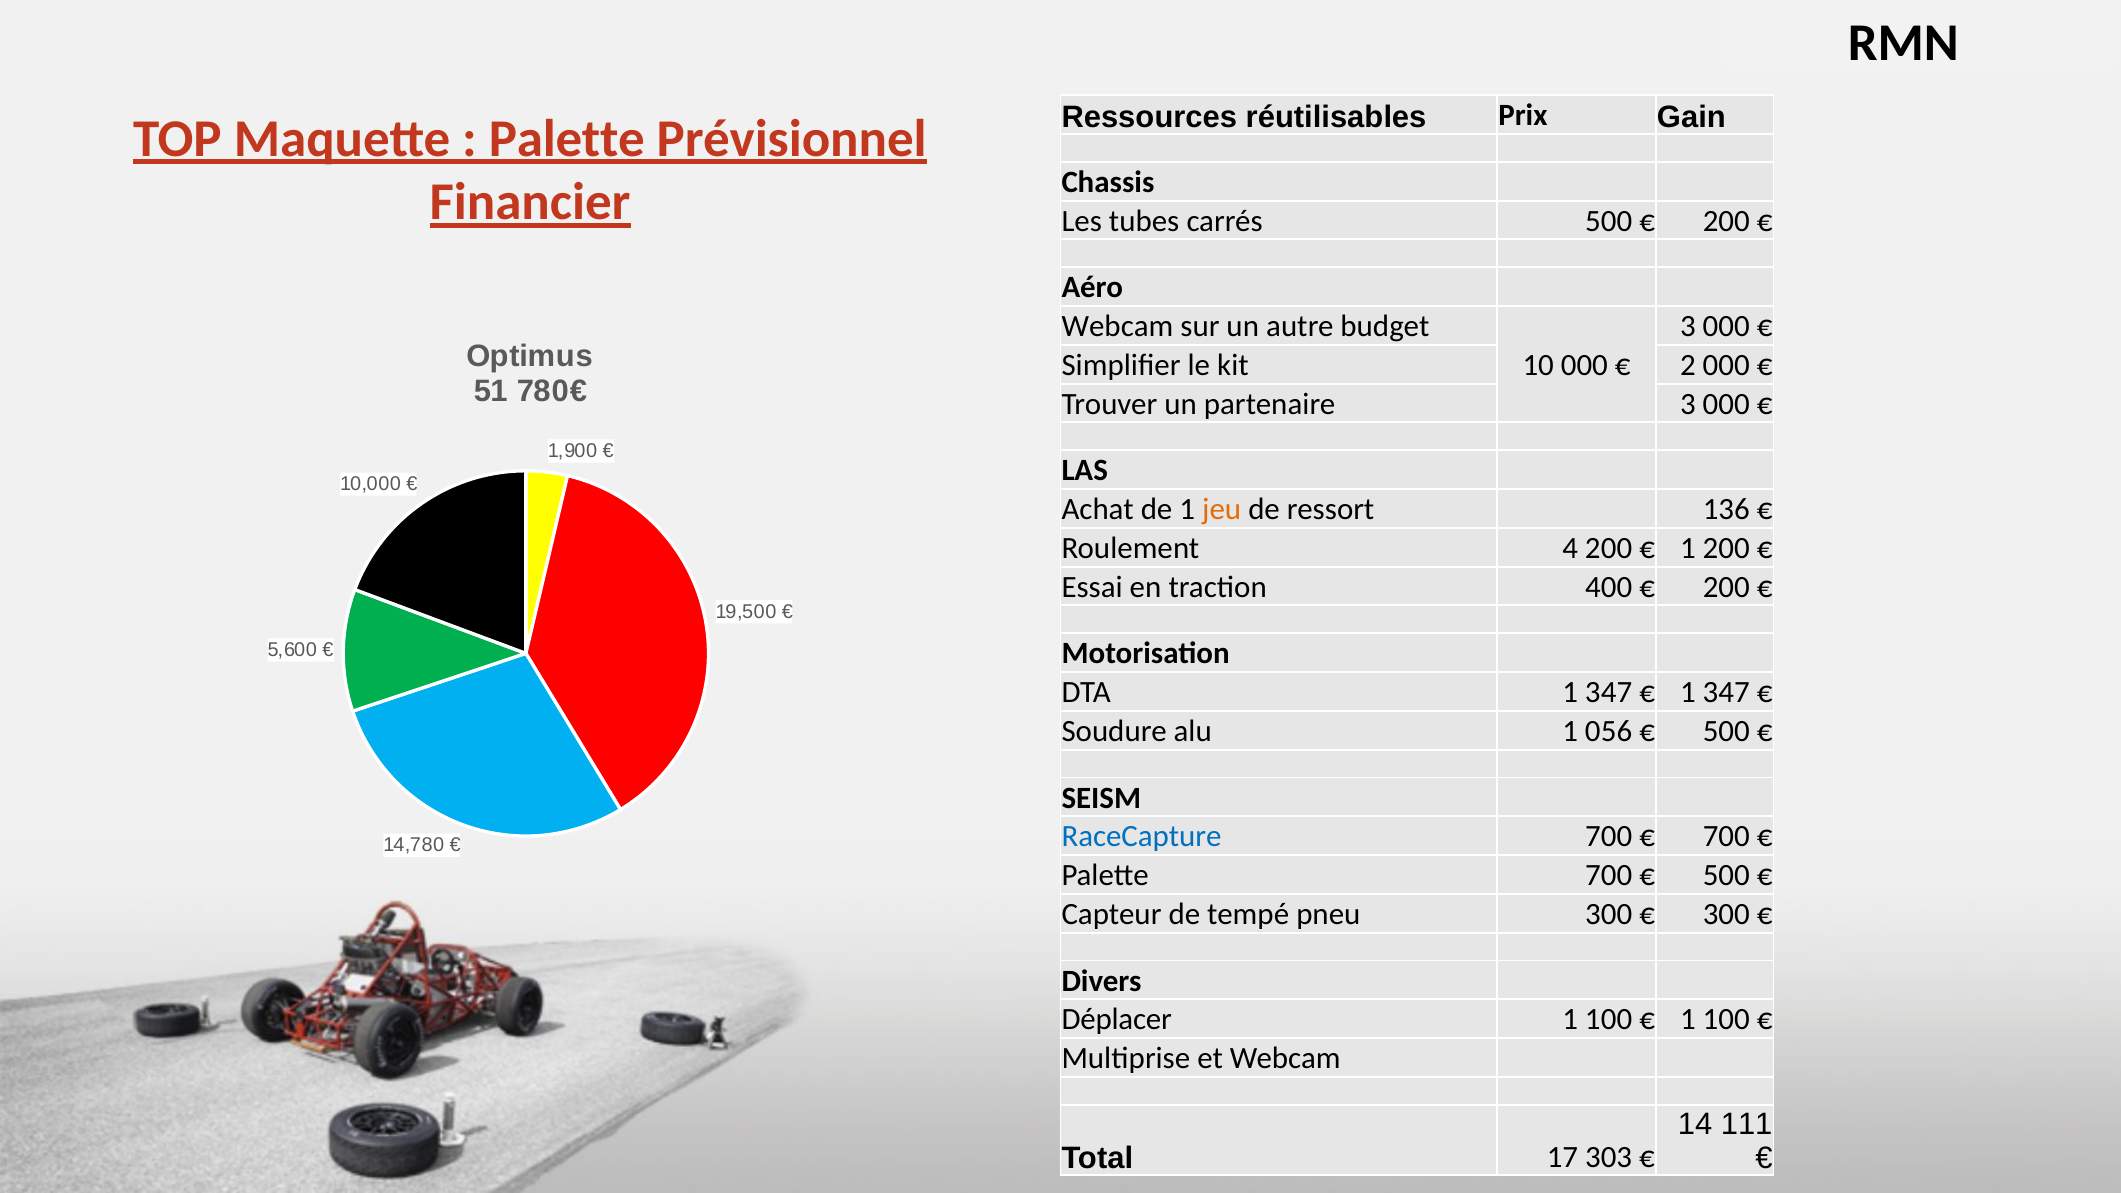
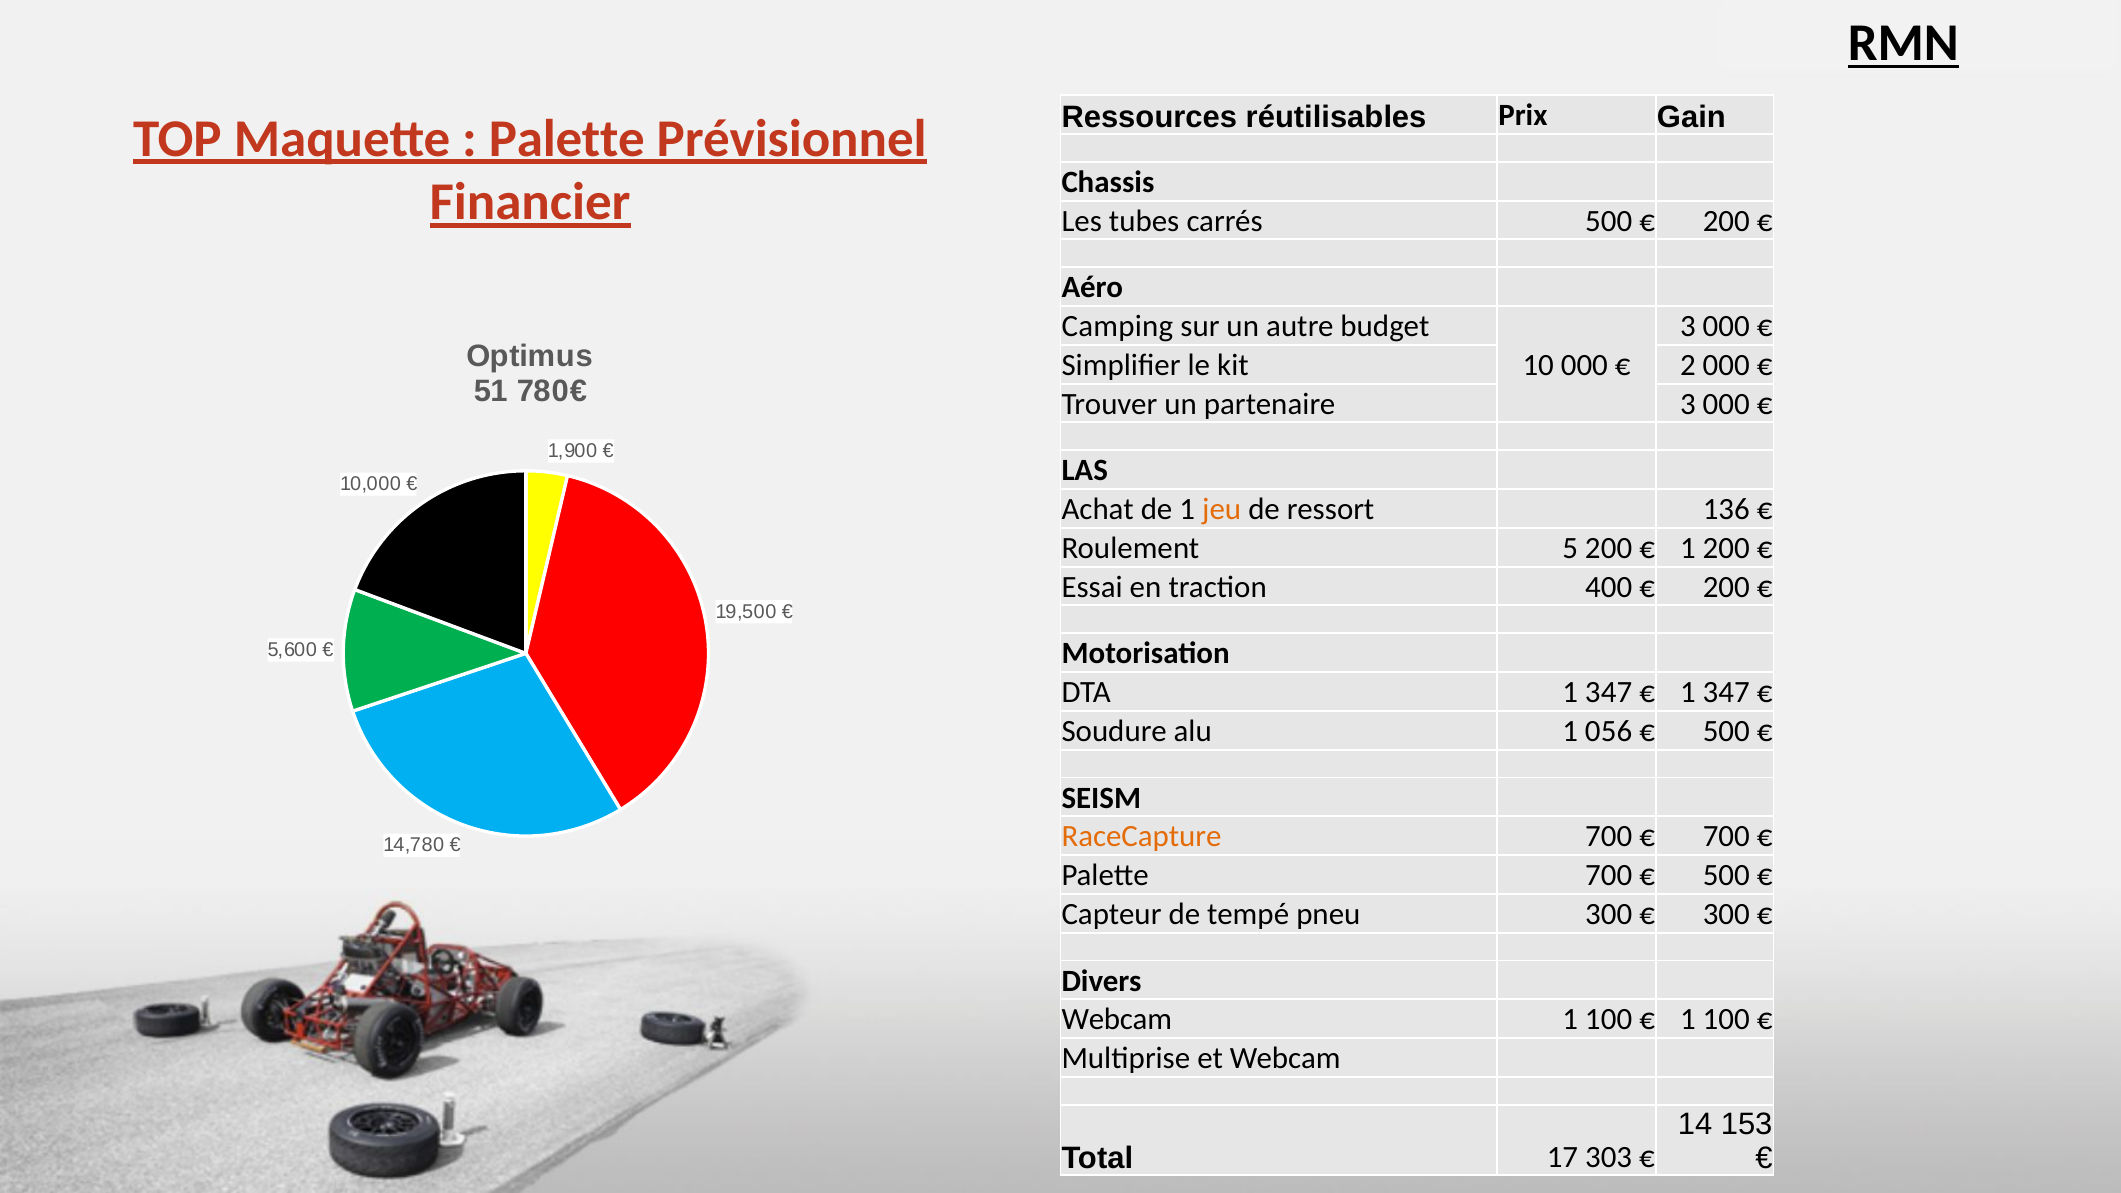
RMN underline: none -> present (1903, 43)
Webcam: Webcam -> Camping (1117, 326)
4: 4 -> 5 (1570, 548)
RaceCapture colour: blue -> orange (1142, 837)
Déplacer: Déplacer -> Webcam (1117, 1020)
111: 111 -> 153 (1747, 1124)
